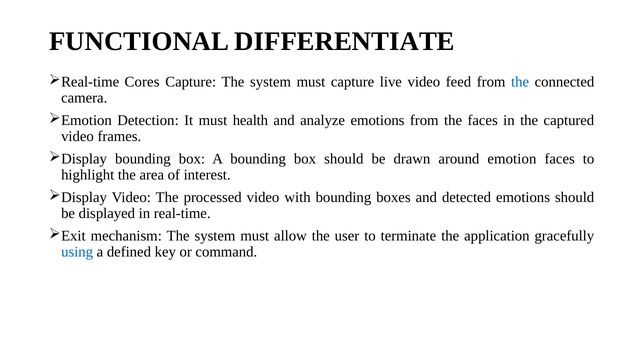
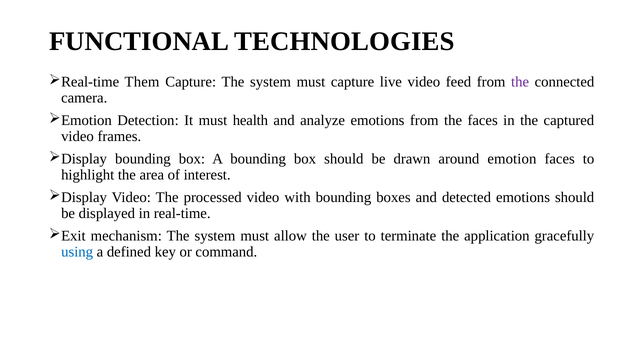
DIFFERENTIATE: DIFFERENTIATE -> TECHNOLOGIES (345, 42)
Cores: Cores -> Them (142, 82)
the colour: blue -> purple (520, 82)
